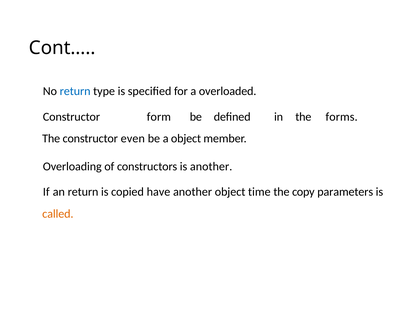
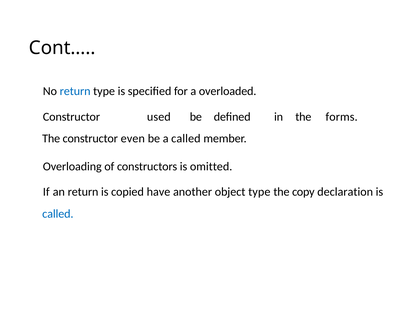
form: form -> used (159, 117)
a object: object -> called (186, 138)
is another: another -> omitted (211, 166)
object time: time -> type (259, 192)
parameters: parameters -> declaration (345, 192)
called colour: orange -> blue (58, 214)
